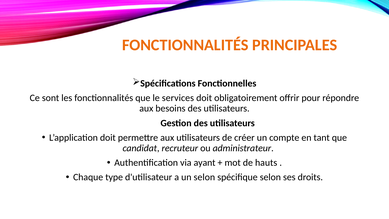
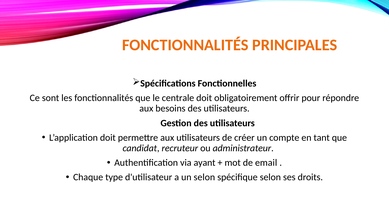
services: services -> centrale (178, 98)
hauts: hauts -> email (266, 163)
